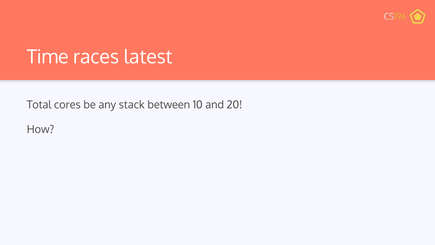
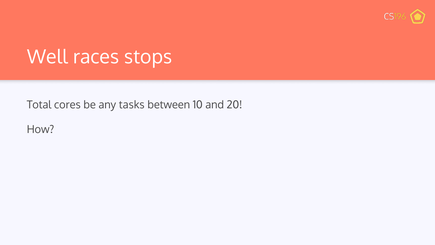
Time: Time -> Well (48, 57)
latest: latest -> stops (148, 57)
stack: stack -> tasks (132, 105)
